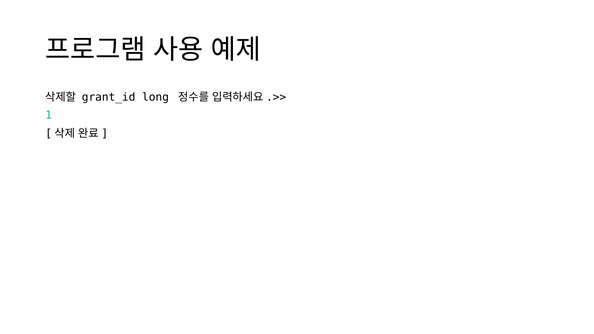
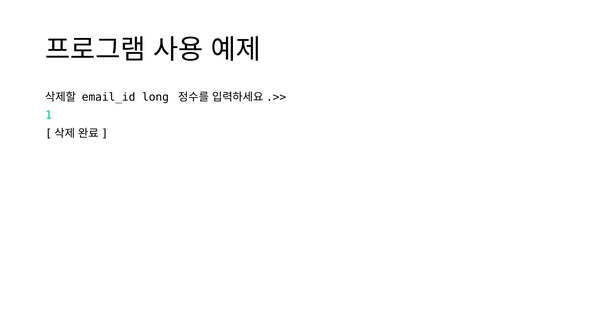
grant_id: grant_id -> email_id (109, 97)
